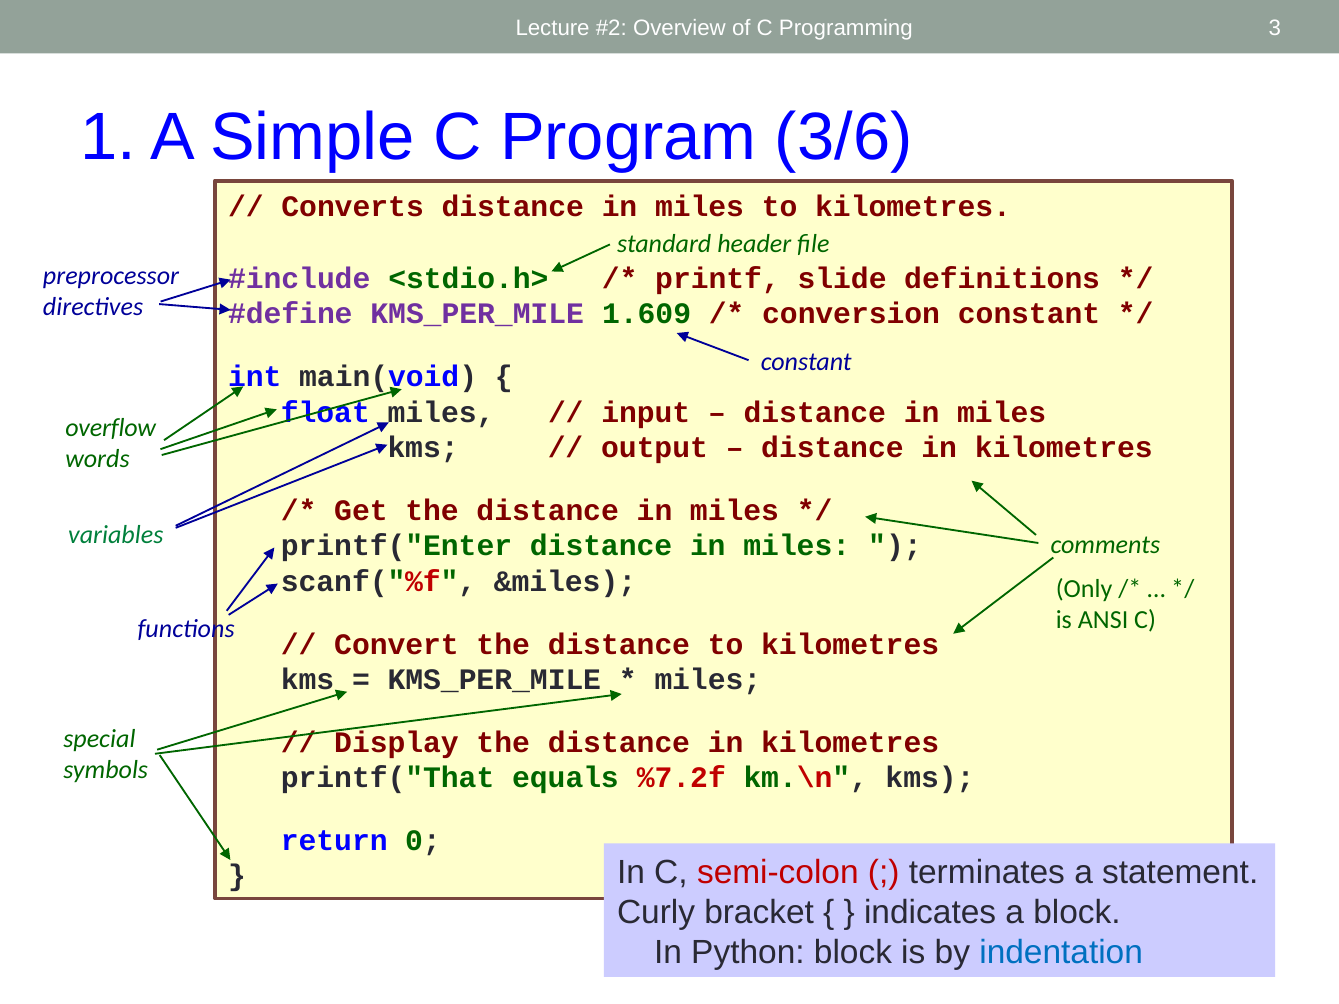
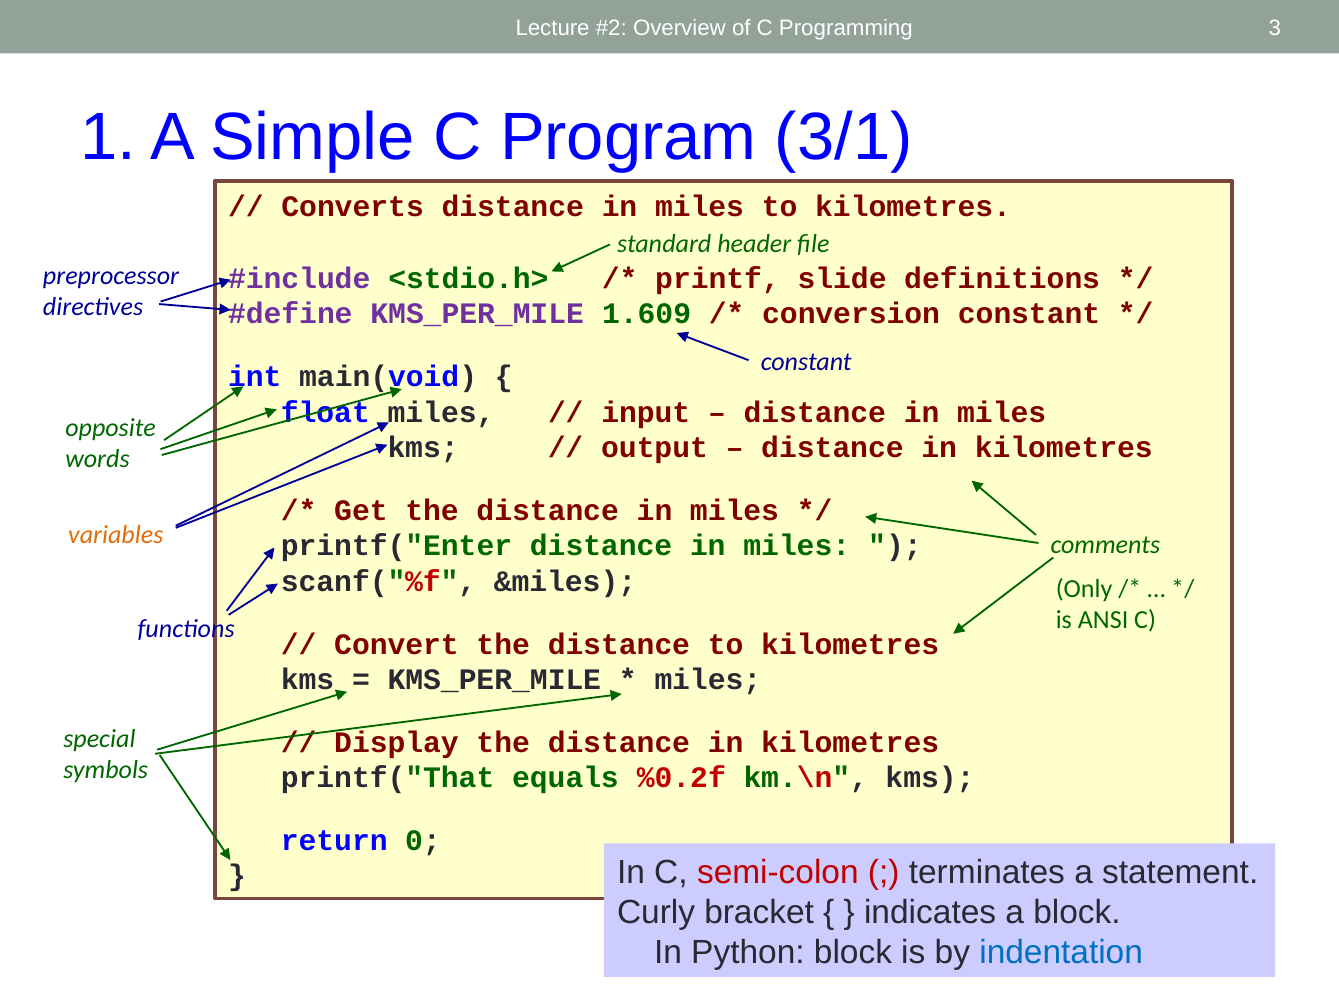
3/6: 3/6 -> 3/1 (844, 137)
overflow: overflow -> opposite (111, 428)
variables colour: green -> orange (116, 535)
%7.2f: %7.2f -> %0.2f (681, 778)
